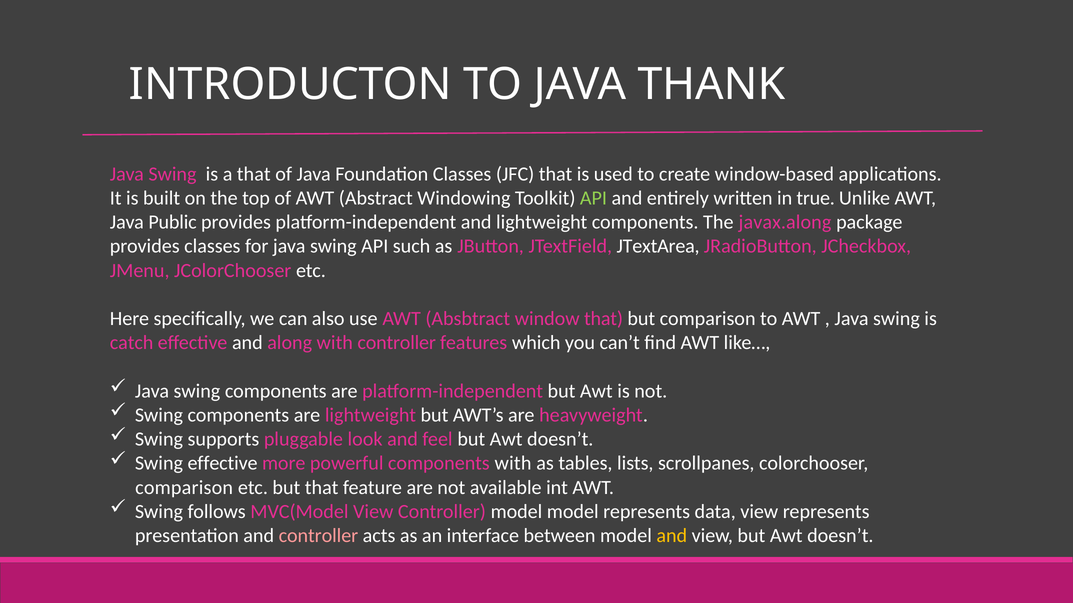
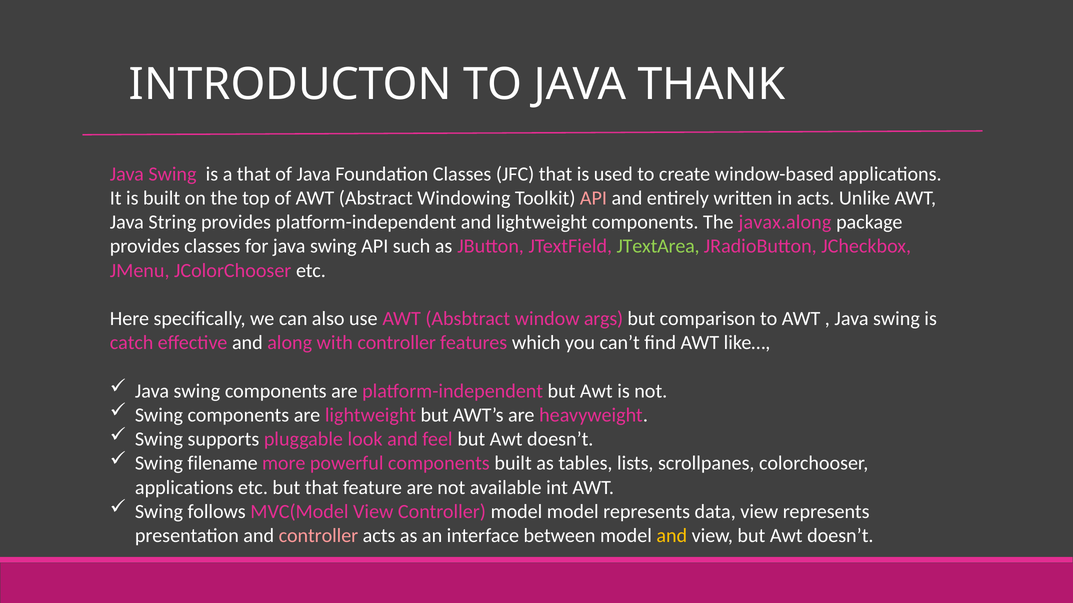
API colour: light green -> pink (594, 198)
in true: true -> acts (816, 198)
Public: Public -> String (172, 222)
JTextArea colour: white -> light green (658, 246)
window that: that -> args (604, 319)
Swing effective: effective -> filename (223, 464)
components with: with -> built (513, 464)
comparison: comparison -> applications (184, 488)
